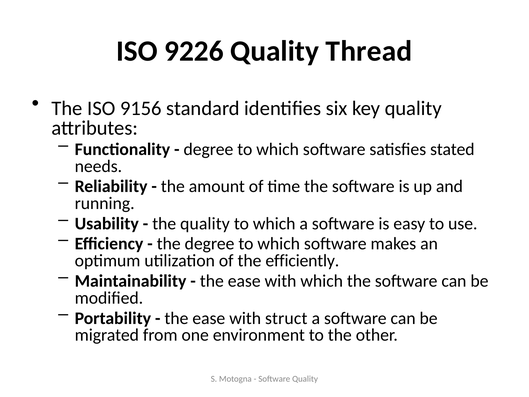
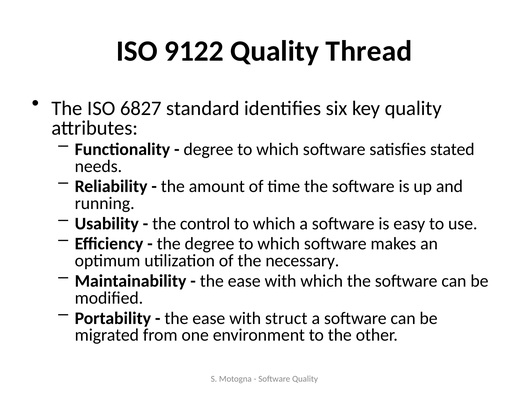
9226: 9226 -> 9122 (194, 51)
9156: 9156 -> 6827 (141, 108)
the quality: quality -> control (205, 223)
efficiently: efficiently -> necessary (302, 261)
